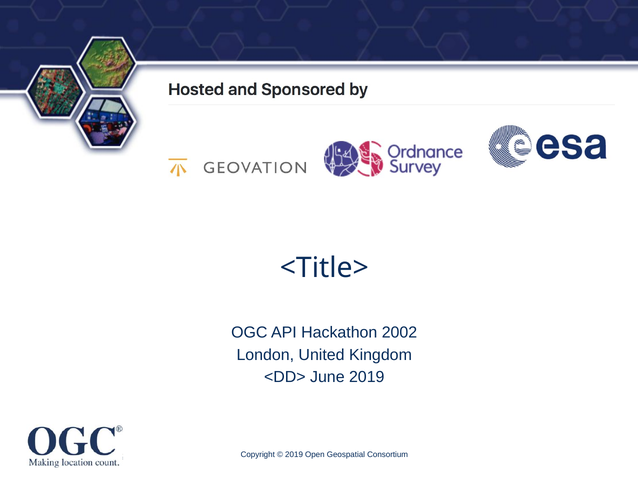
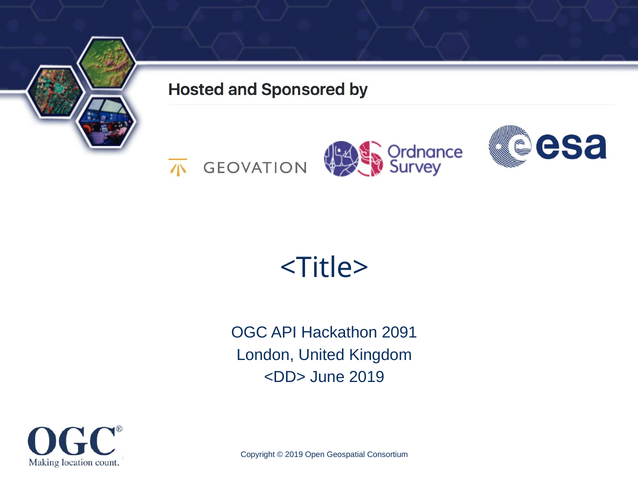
2002: 2002 -> 2091 (399, 333)
